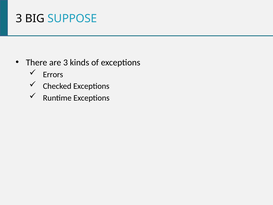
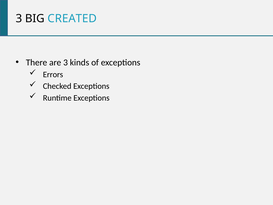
SUPPOSE: SUPPOSE -> CREATED (72, 18)
